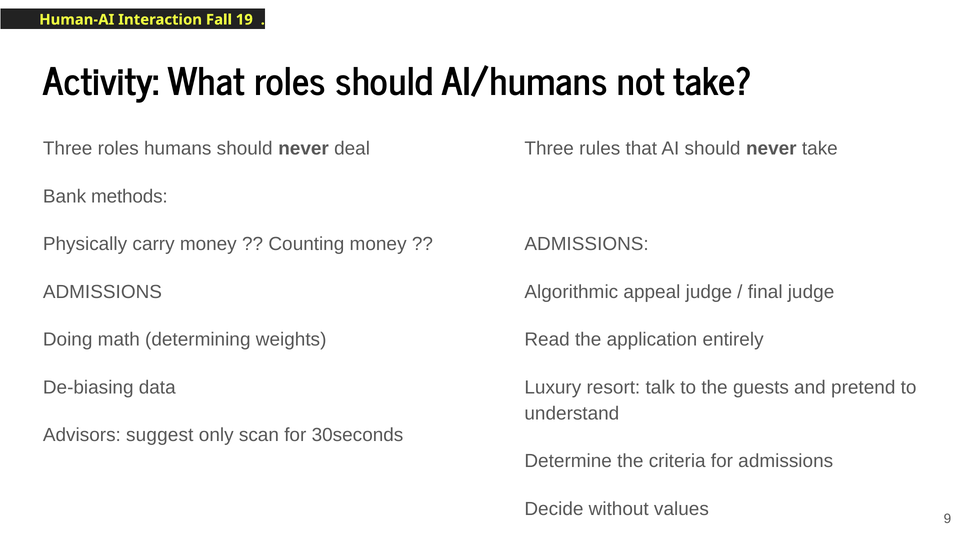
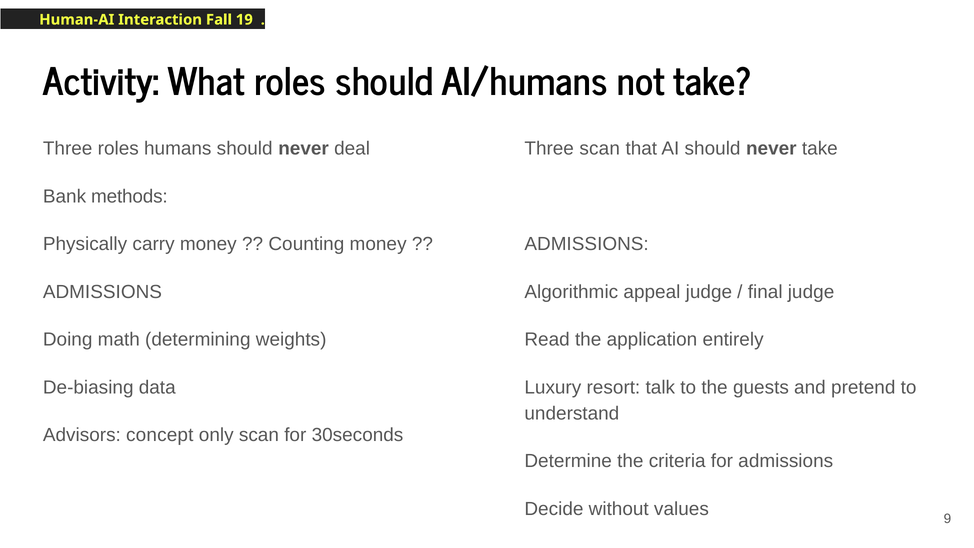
Three rules: rules -> scan (600, 149)
suggest: suggest -> concept (160, 435)
